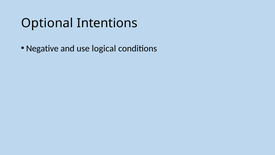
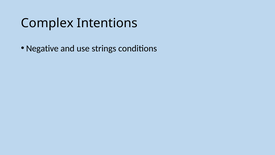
Optional: Optional -> Complex (47, 23)
logical: logical -> strings (104, 48)
